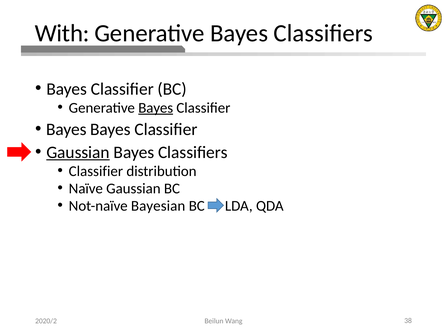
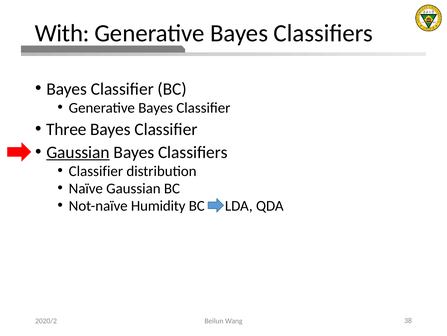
Bayes underline: present -> none (156, 107)
Bayes: Bayes -> Three (66, 129)
Bayesian: Bayesian -> Humidity (158, 206)
